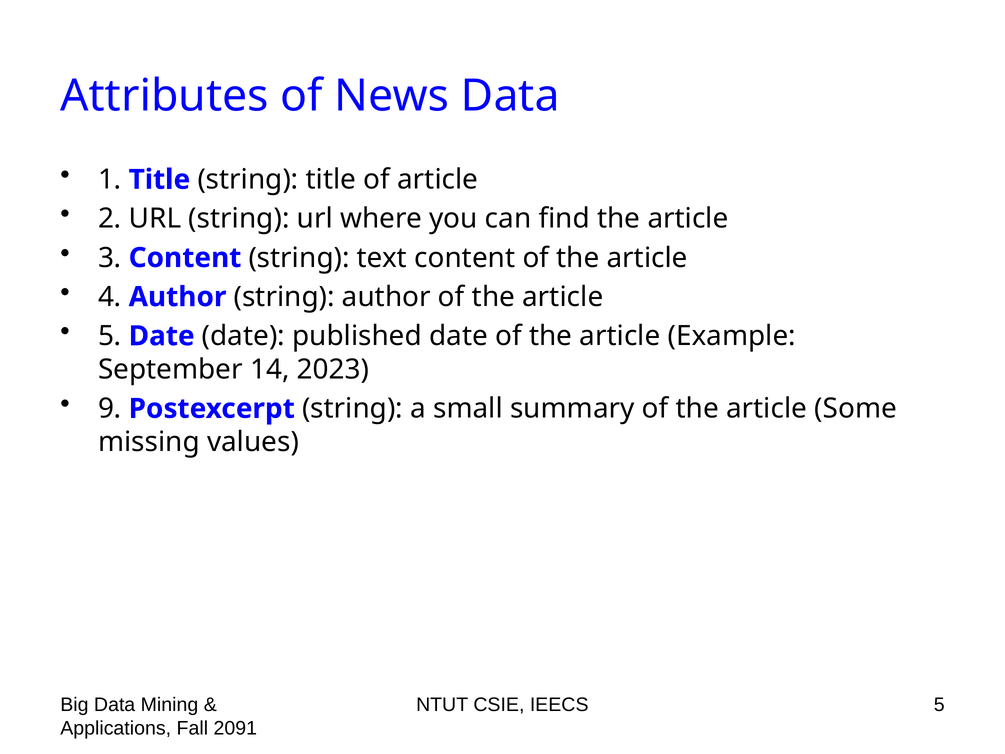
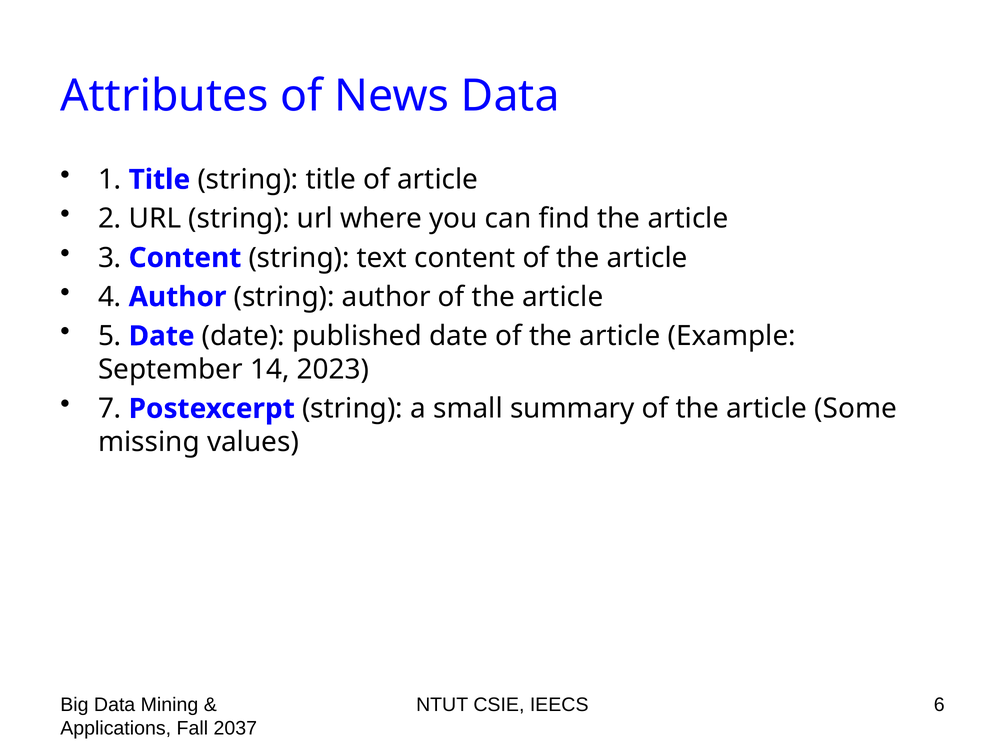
9: 9 -> 7 (110, 409)
IEECS 5: 5 -> 6 (939, 705)
2091: 2091 -> 2037 (235, 728)
